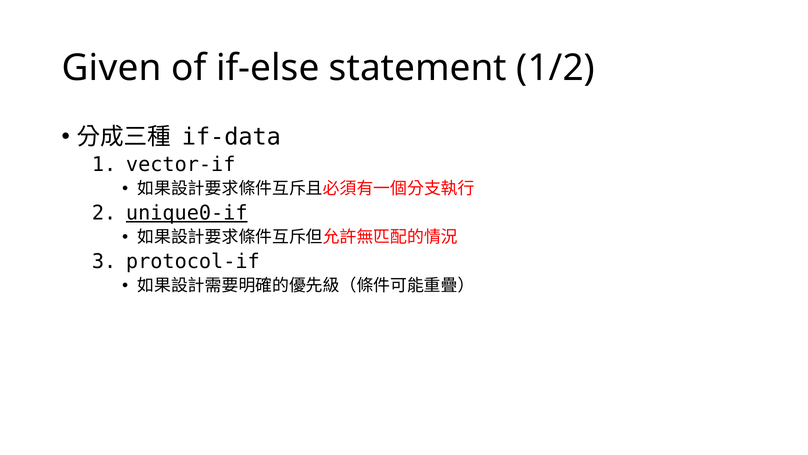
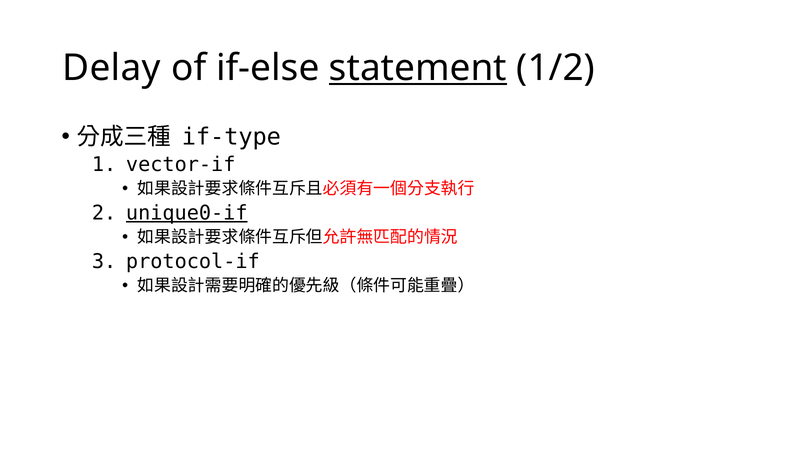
Given: Given -> Delay (111, 68)
statement underline: none -> present (418, 68)
if-data: if-data -> if-type (231, 137)
